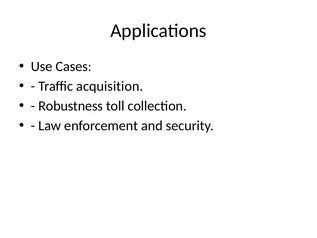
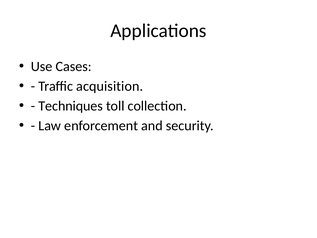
Robustness: Robustness -> Techniques (71, 106)
